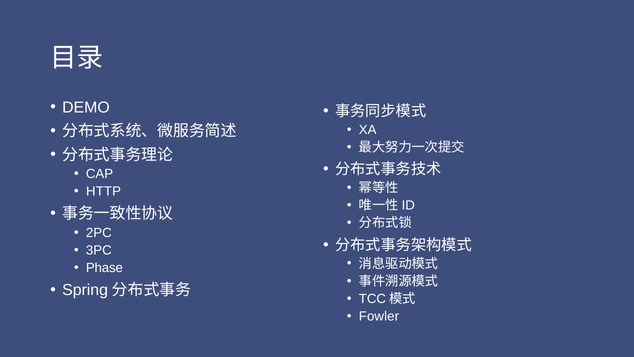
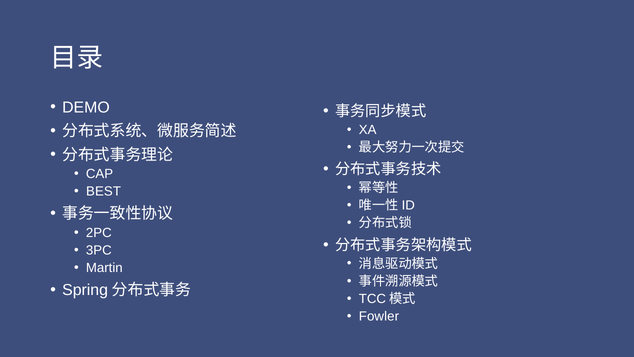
HTTP: HTTP -> BEST (104, 191)
Phase: Phase -> Martin (104, 268)
